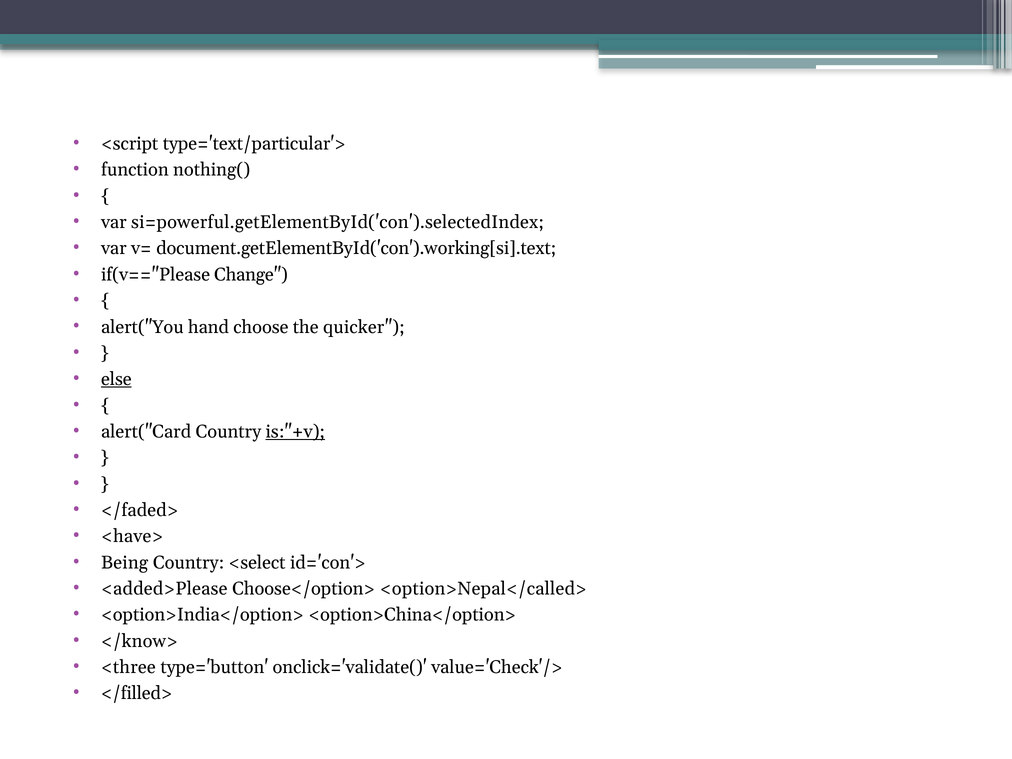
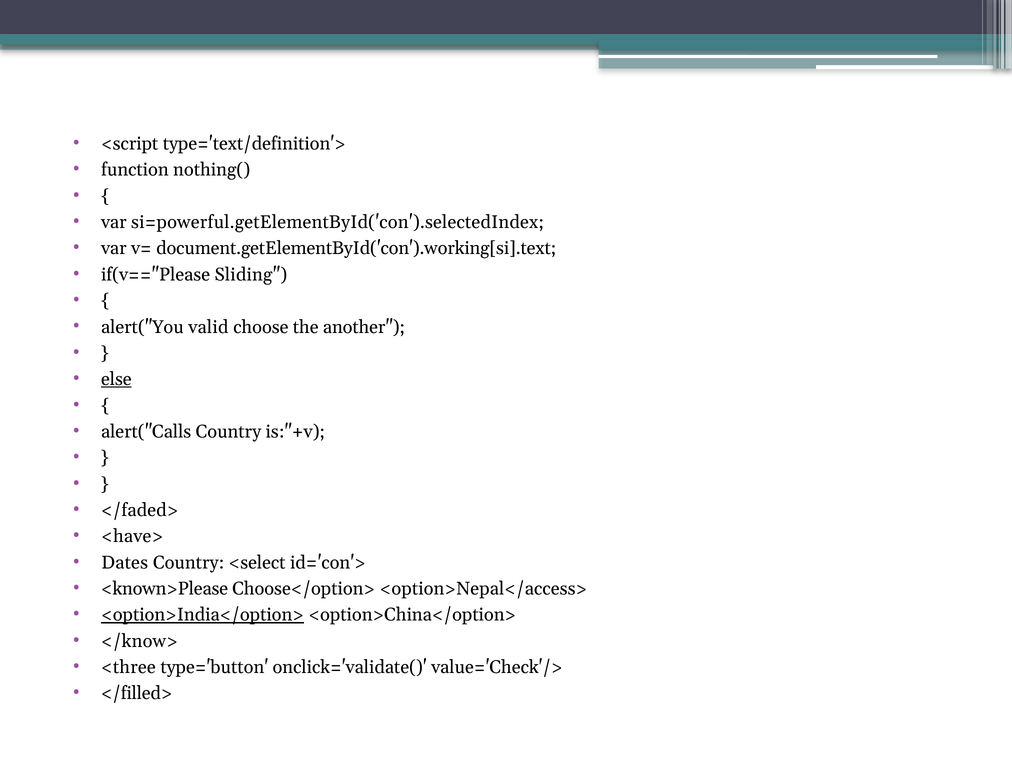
type='text/particular'>: type='text/particular'> -> type='text/definition'> (254, 144)
Change: Change -> Sliding (251, 275)
hand: hand -> valid (208, 327)
quicker: quicker -> another (364, 327)
alert("Card: alert("Card -> alert("Calls (146, 432)
is:"+v underline: present -> none (295, 432)
Being: Being -> Dates (125, 563)
<added>Please: <added>Please -> <known>Please (165, 589)
<option>Nepal</called>: <option>Nepal</called> -> <option>Nepal</access> (483, 589)
<option>India</option> underline: none -> present (203, 615)
